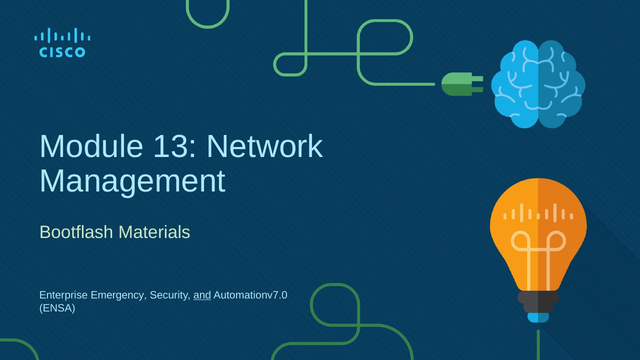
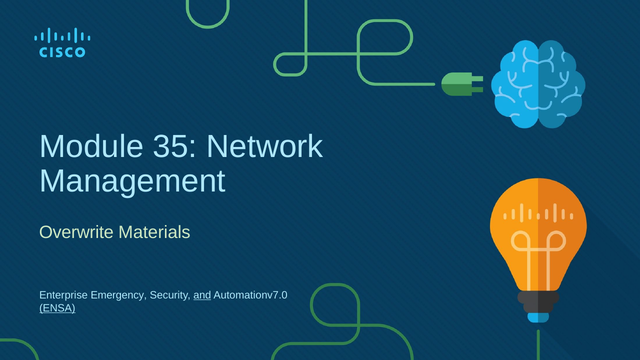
13: 13 -> 35 (175, 147)
Bootflash: Bootflash -> Overwrite (76, 232)
ENSA underline: none -> present (57, 308)
